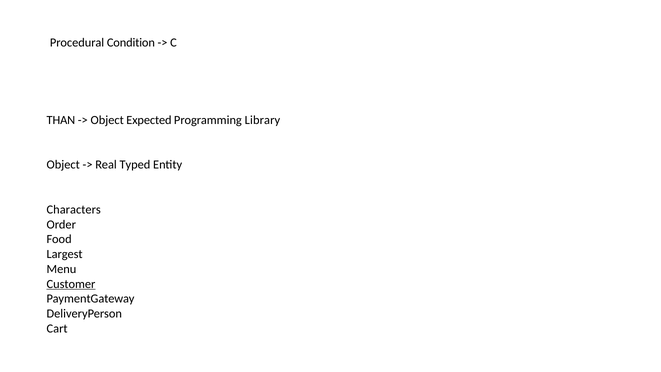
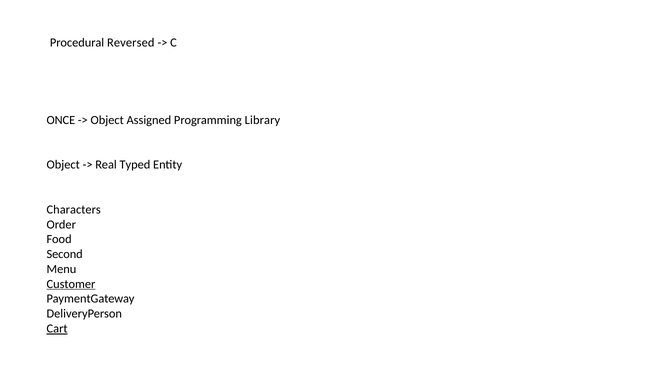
Condition: Condition -> Reversed (131, 43)
THAN: THAN -> ONCE (61, 120)
Expected: Expected -> Assigned (149, 120)
Largest: Largest -> Second (65, 254)
Cart underline: none -> present (57, 328)
